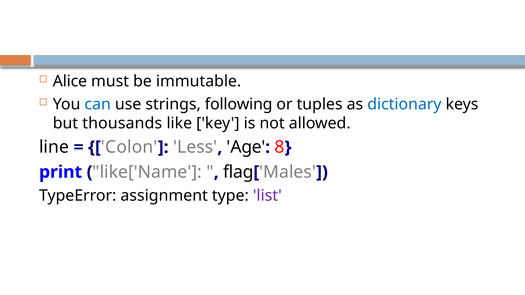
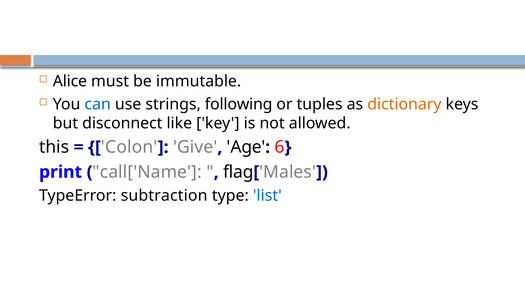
dictionary colour: blue -> orange (404, 104)
thousands: thousands -> disconnect (122, 123)
line: line -> this (54, 147)
Less: Less -> Give (195, 147)
8: 8 -> 6 (280, 147)
like['Name: like['Name -> call['Name (147, 172)
assignment: assignment -> subtraction (164, 196)
list colour: purple -> blue (267, 196)
